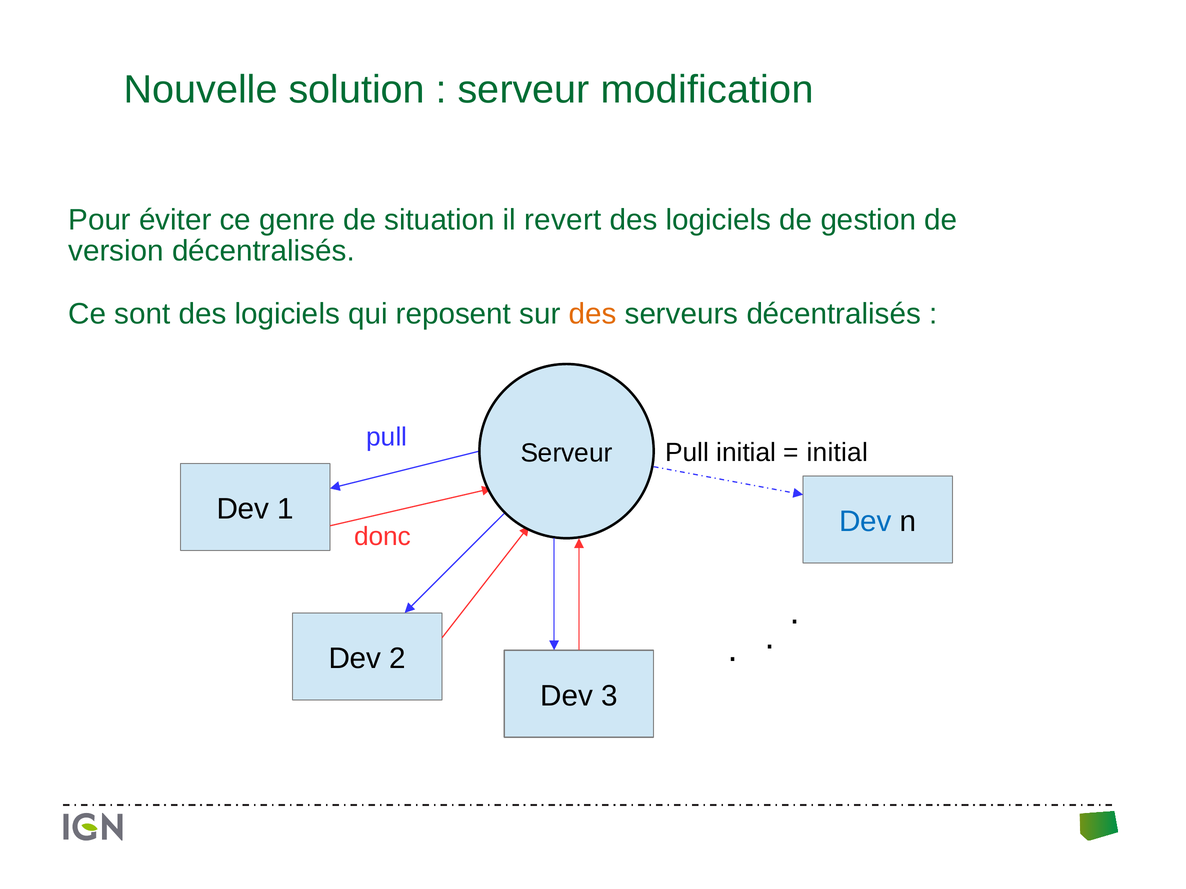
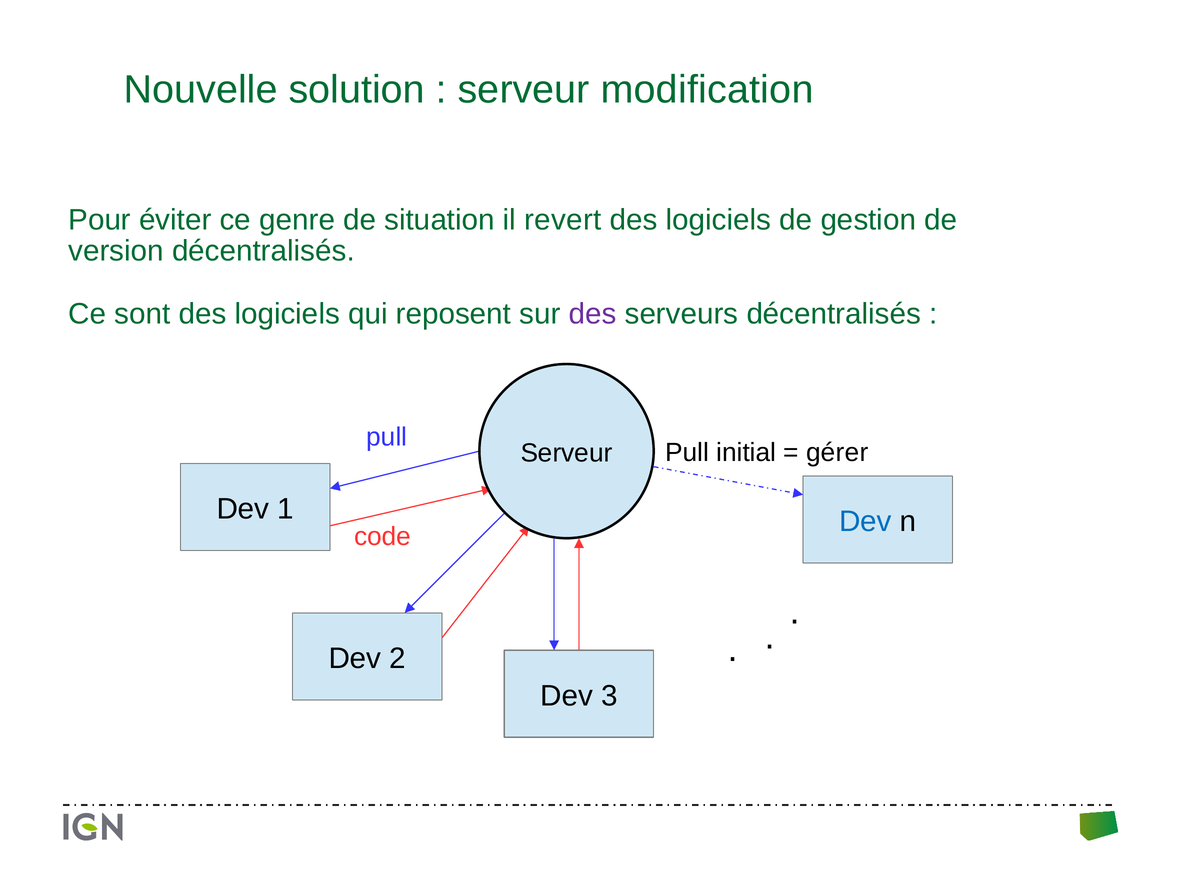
des colour: orange -> purple (593, 314)
initial: initial -> gérer (837, 453)
donc: donc -> code (383, 537)
